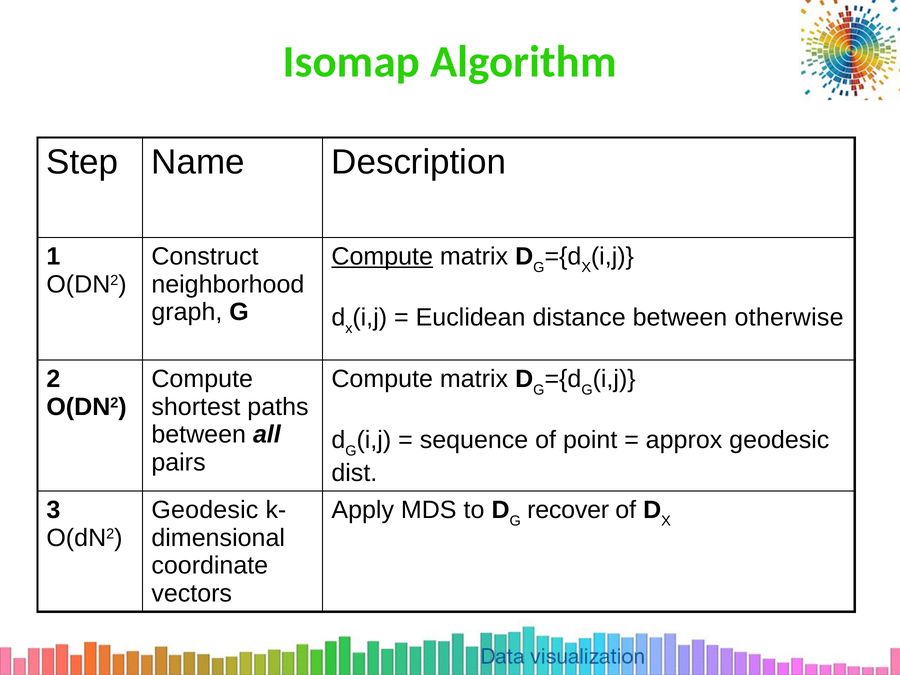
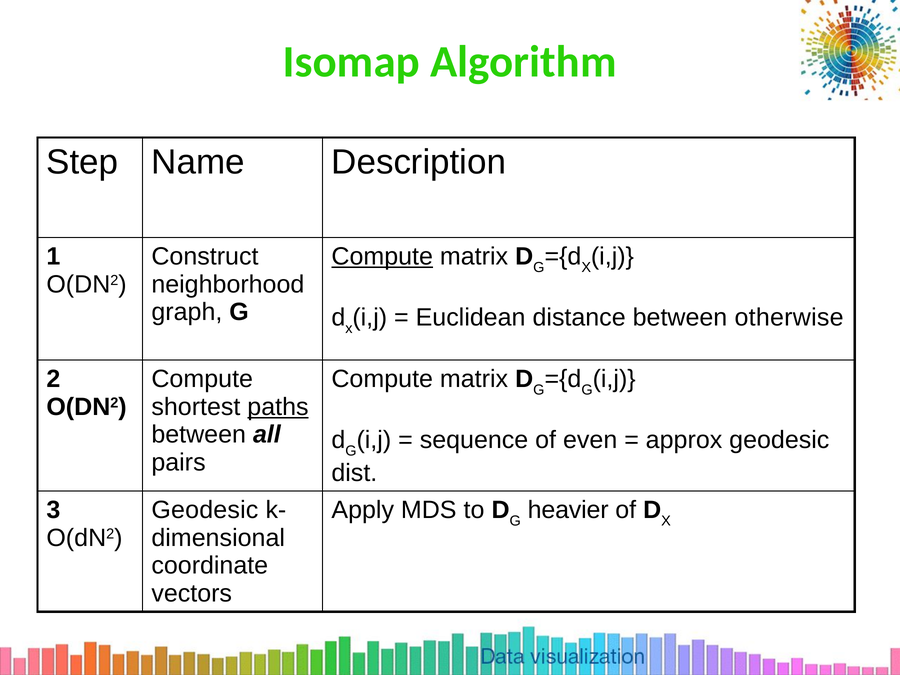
paths underline: none -> present (278, 407)
point: point -> even (590, 440)
recover: recover -> heavier (568, 510)
